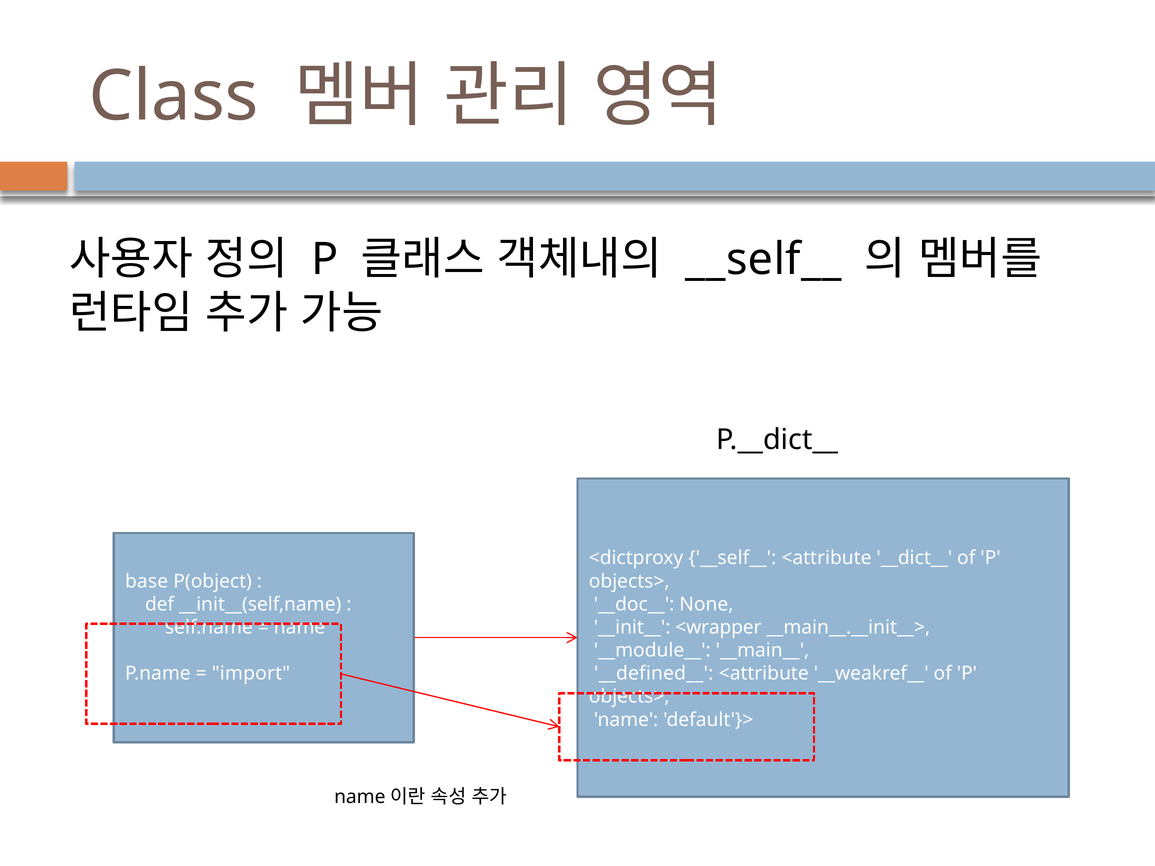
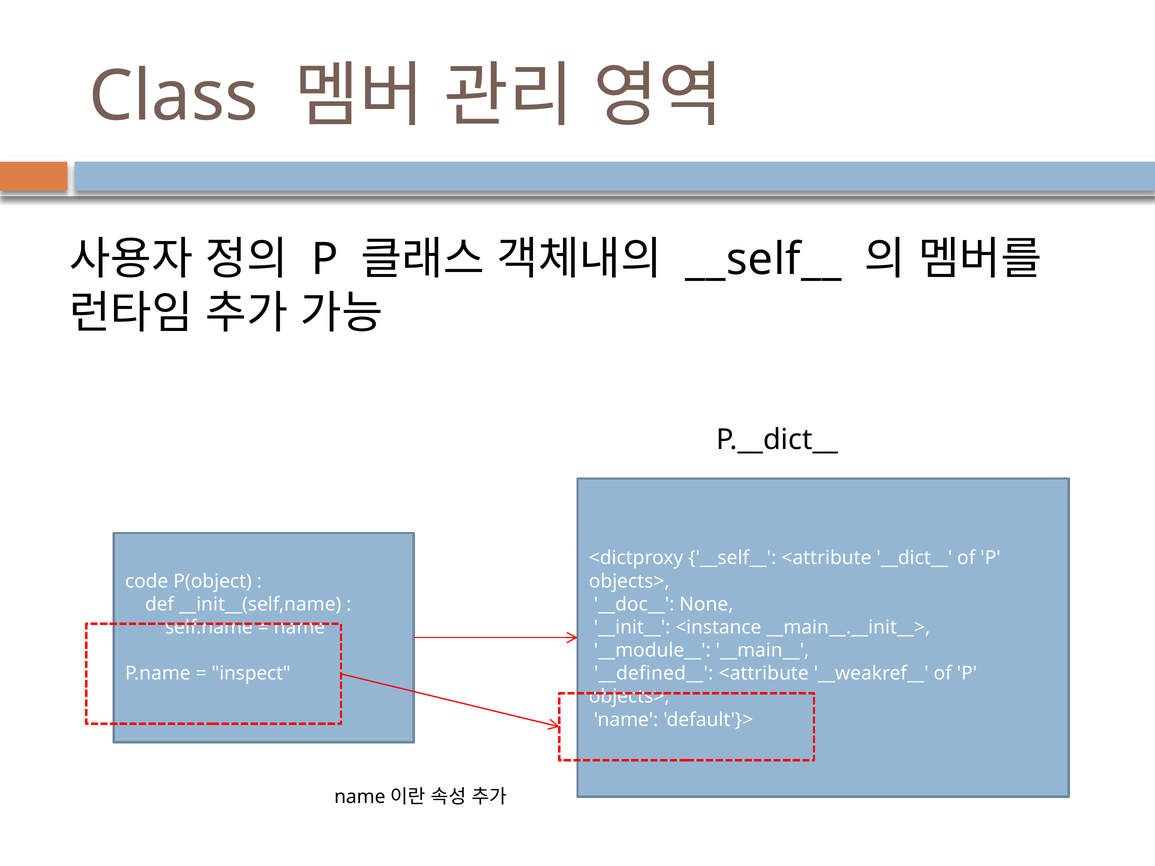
base: base -> code (147, 581)
<wrapper: <wrapper -> <instance (718, 628)
import: import -> inspect (251, 674)
